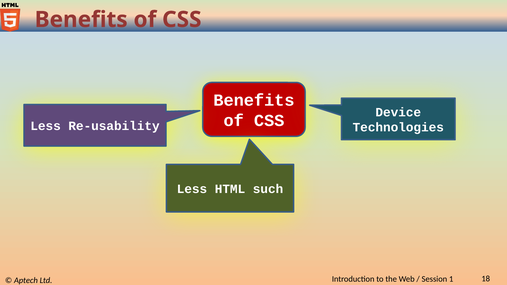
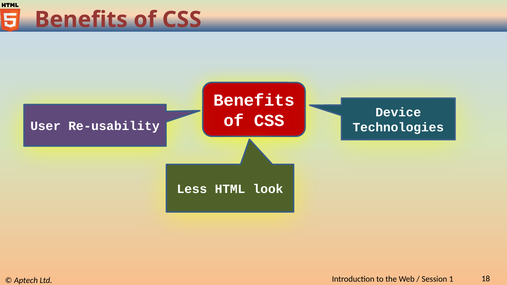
Less: Less -> User (46, 126)
such: such -> look (268, 189)
